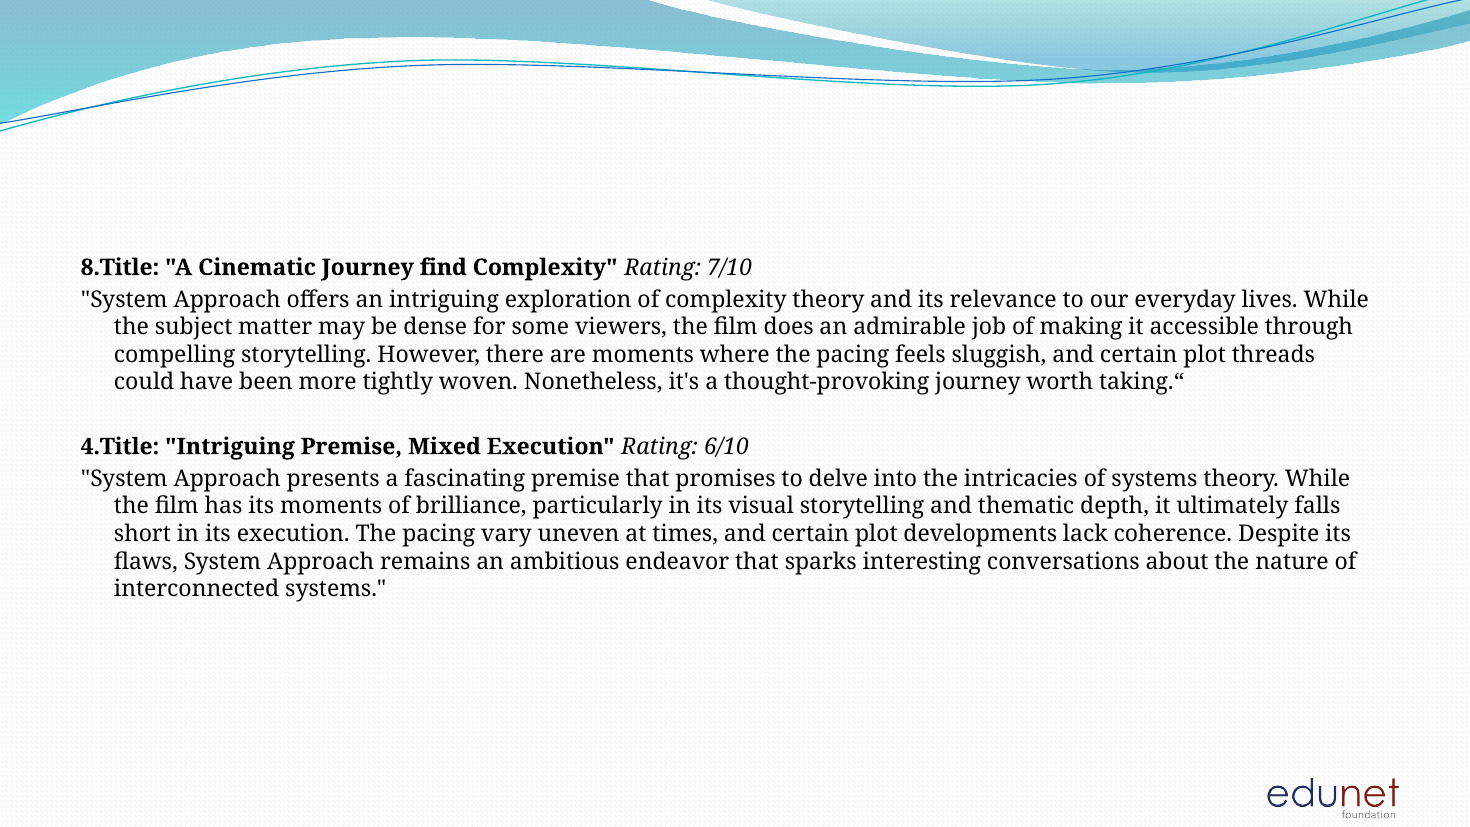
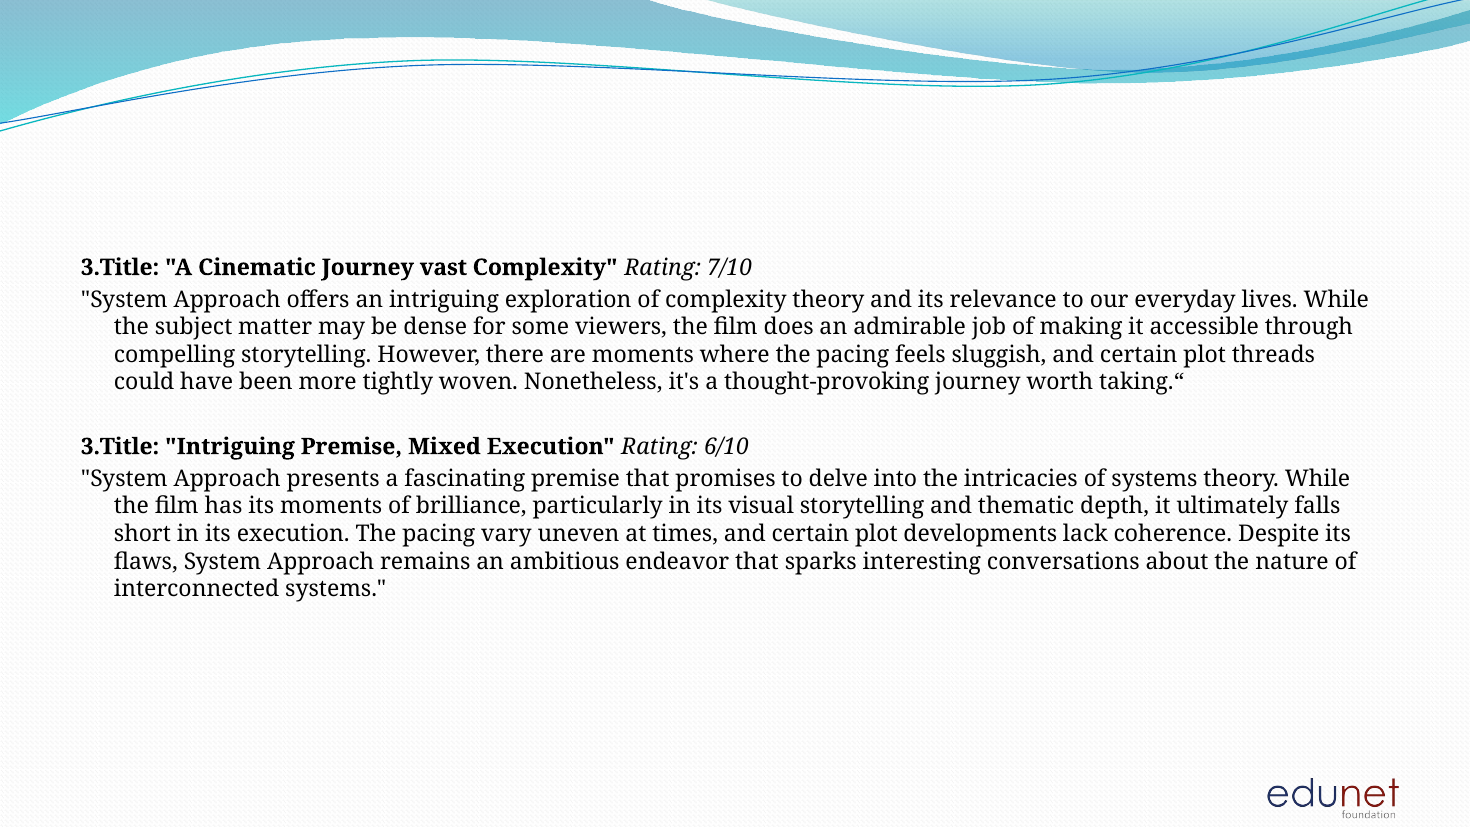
8.Title: 8.Title -> 3.Title (120, 267)
find: find -> vast (443, 267)
4.Title: 4.Title -> 3.Title (120, 447)
